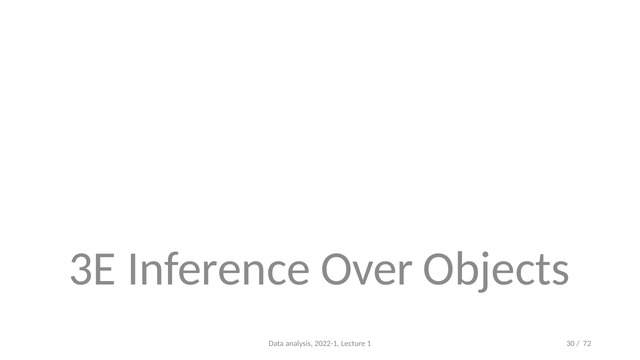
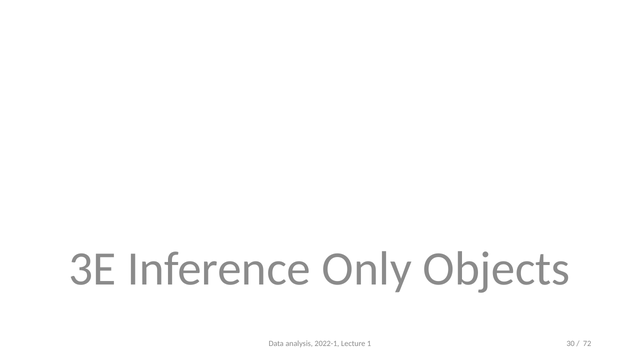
Over: Over -> Only (367, 269)
